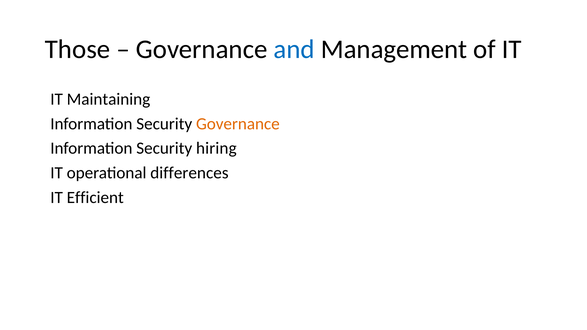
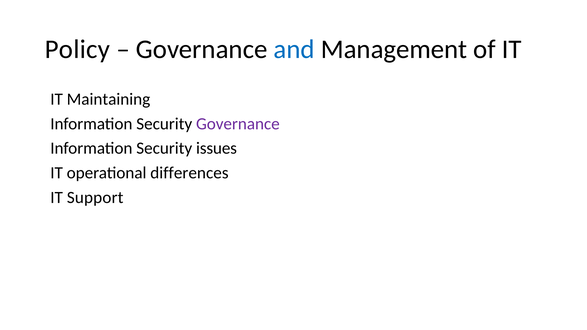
Those: Those -> Policy (77, 49)
Governance colour: orange -> purple (238, 124)
hiring: hiring -> issues (216, 148)
Efficient: Efficient -> Support (95, 198)
